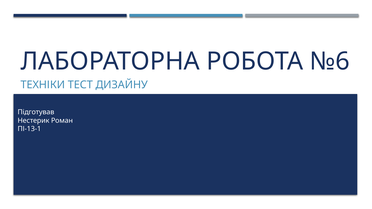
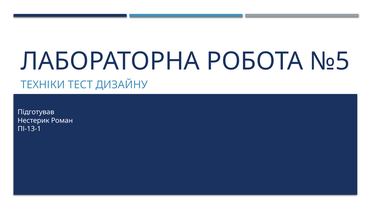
№6: №6 -> №5 (330, 61)
